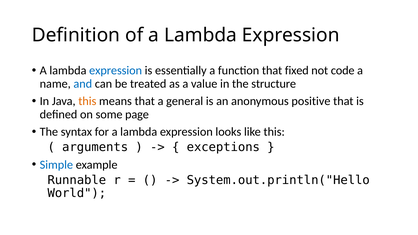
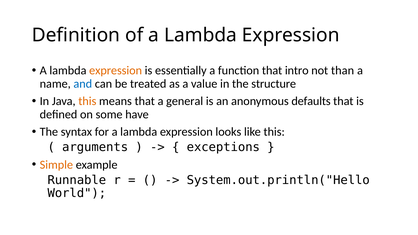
expression colour: blue -> orange (116, 71)
fixed: fixed -> intro (297, 71)
code: code -> than (343, 71)
positive: positive -> defaults (311, 101)
page: page -> have (137, 114)
Simple colour: blue -> orange (56, 165)
